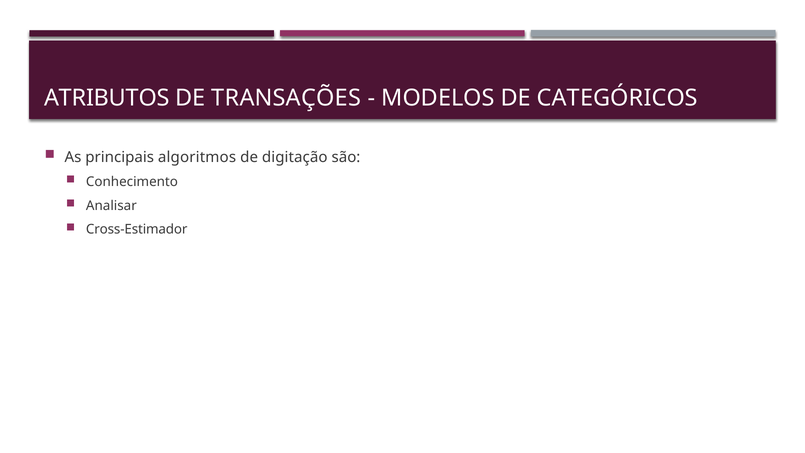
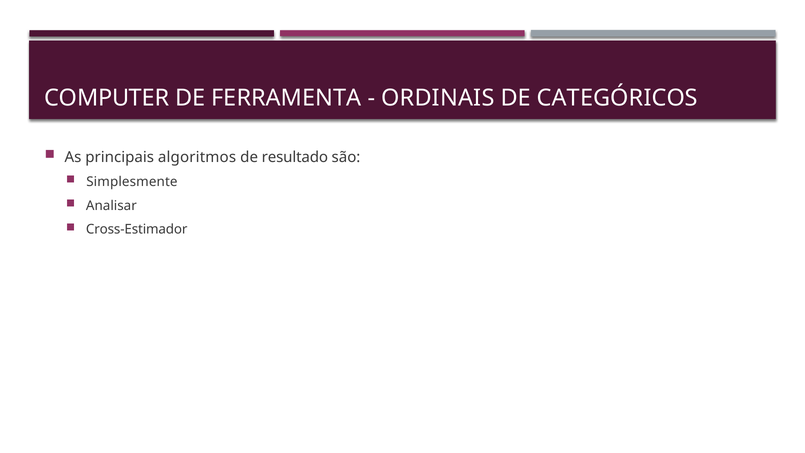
ATRIBUTOS: ATRIBUTOS -> COMPUTER (107, 98)
TRANSAÇÕES: TRANSAÇÕES -> FERRAMENTA (286, 98)
MODELOS: MODELOS -> ORDINAIS (438, 98)
digitação: digitação -> resultado (295, 157)
Conhecimento: Conhecimento -> Simplesmente (132, 182)
